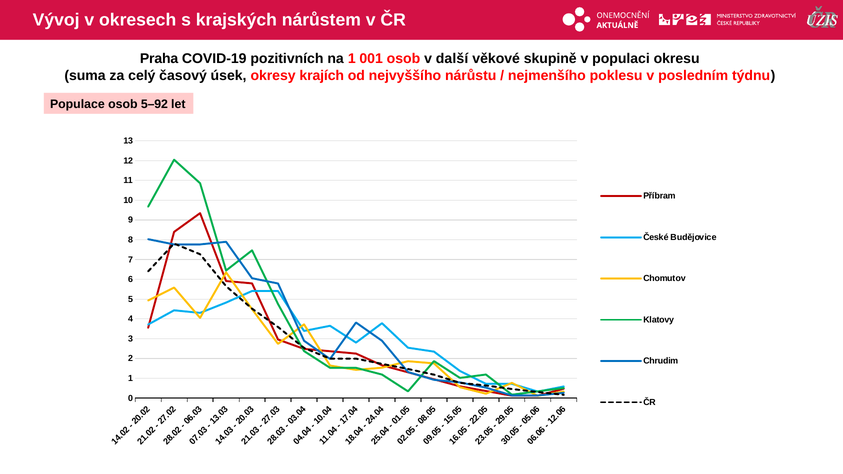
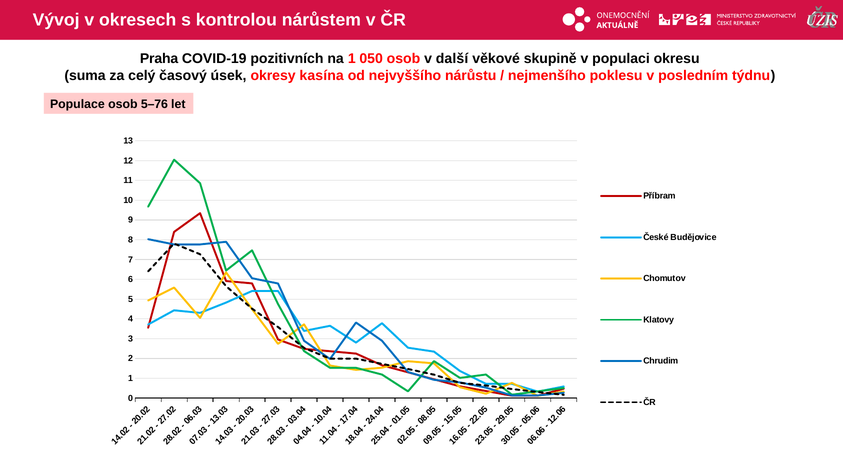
krajských: krajských -> kontrolou (236, 20)
001: 001 -> 050 (371, 59)
krajích: krajích -> kasína (322, 75)
5–92: 5–92 -> 5–76 (154, 104)
